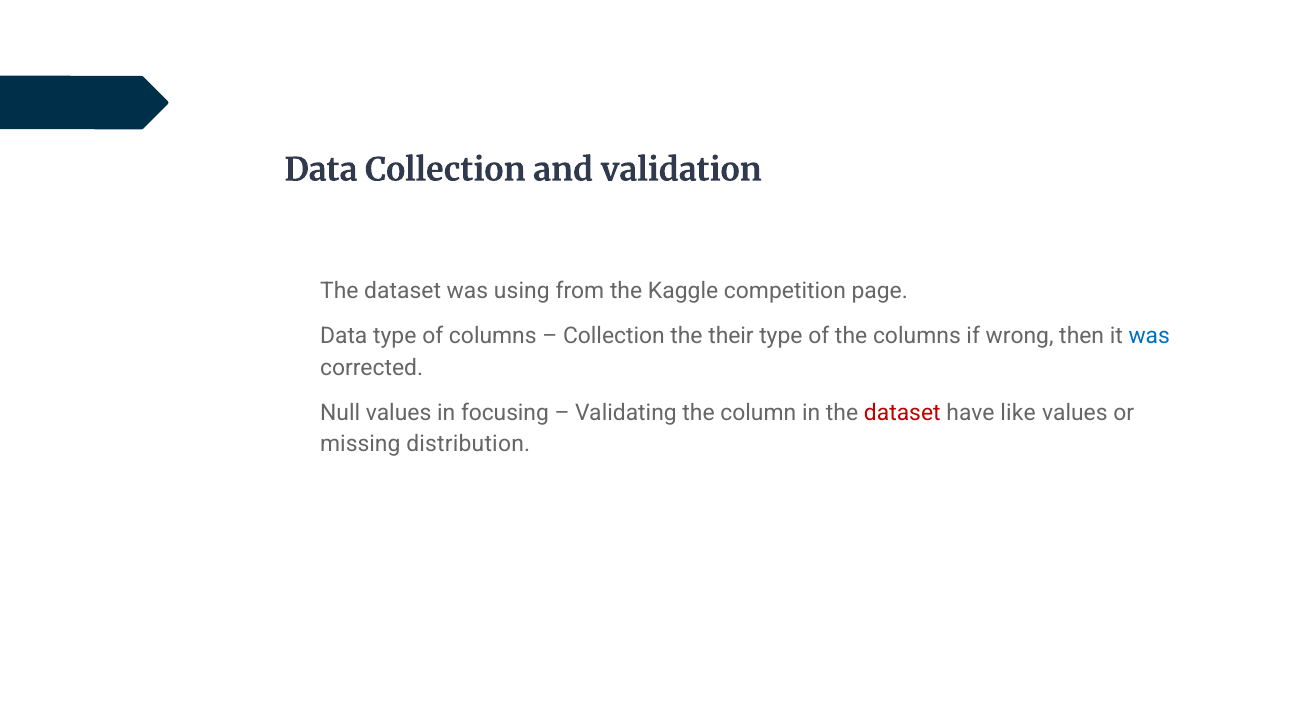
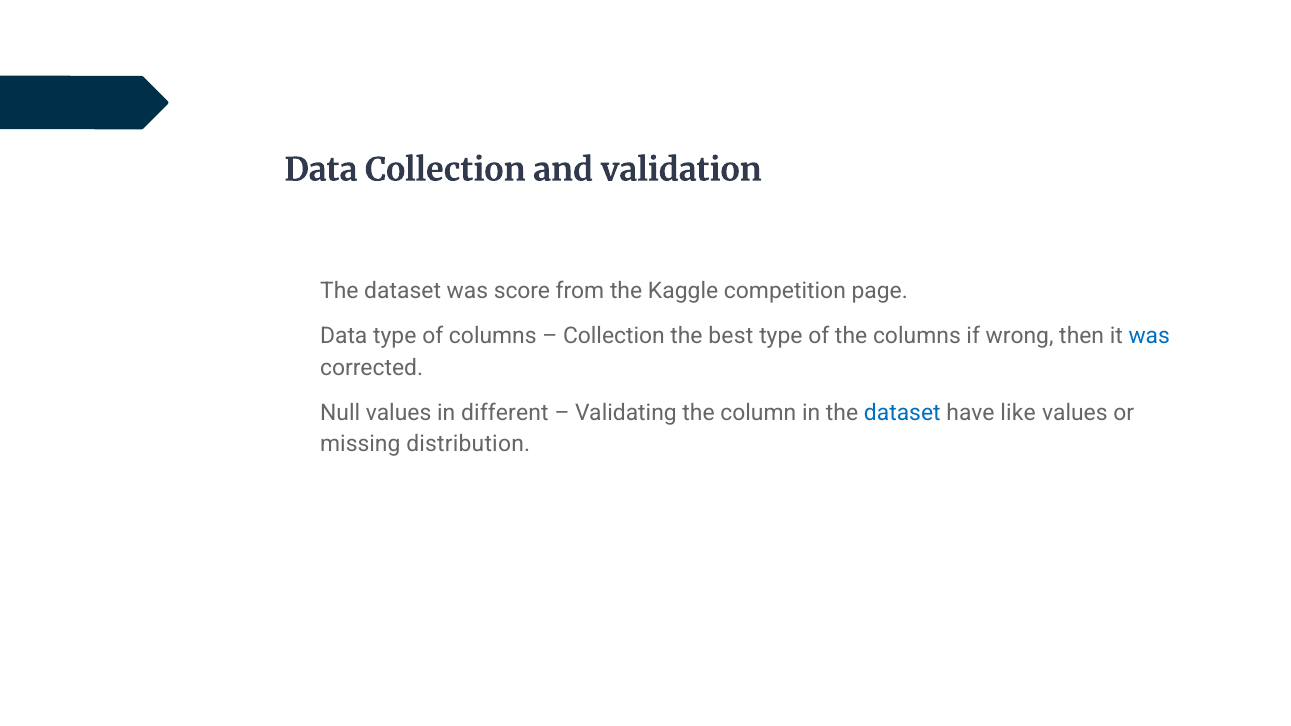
using: using -> score (522, 291)
their: their -> best (731, 336)
focusing: focusing -> different (505, 413)
dataset colour: red -> blue (902, 413)
